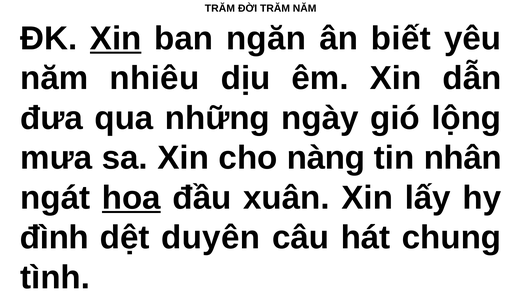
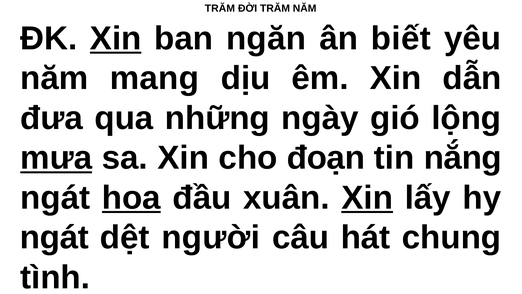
nhiêu: nhiêu -> mang (154, 78)
mưa underline: none -> present (56, 158)
nàng: nàng -> đoạn (326, 158)
nhân: nhân -> nắng (463, 158)
Xin underline: none -> present (367, 198)
đình: đình -> ngát (54, 237)
duyên: duyên -> người (211, 237)
